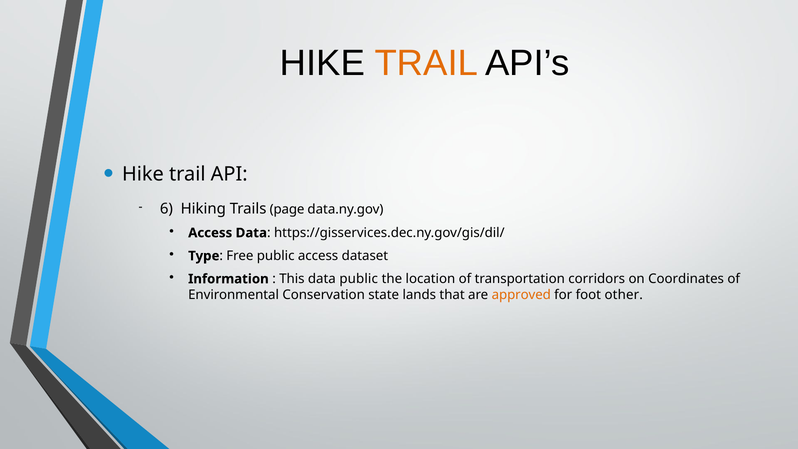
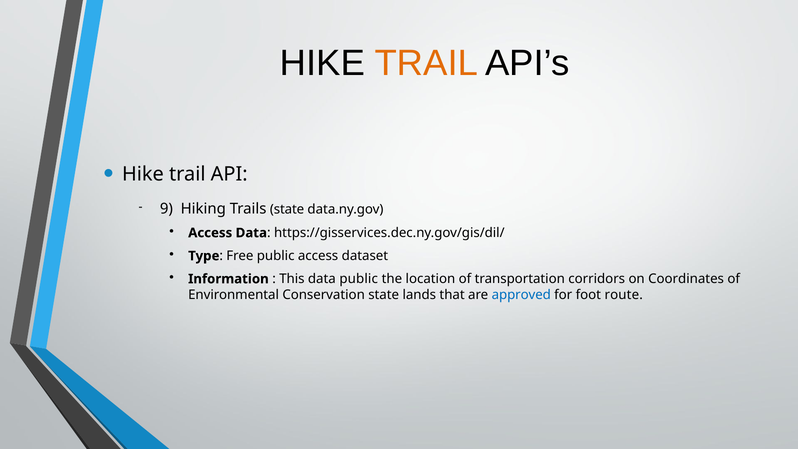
6: 6 -> 9 (166, 209)
Trails page: page -> state (287, 209)
approved colour: orange -> blue (521, 295)
other: other -> route (624, 295)
